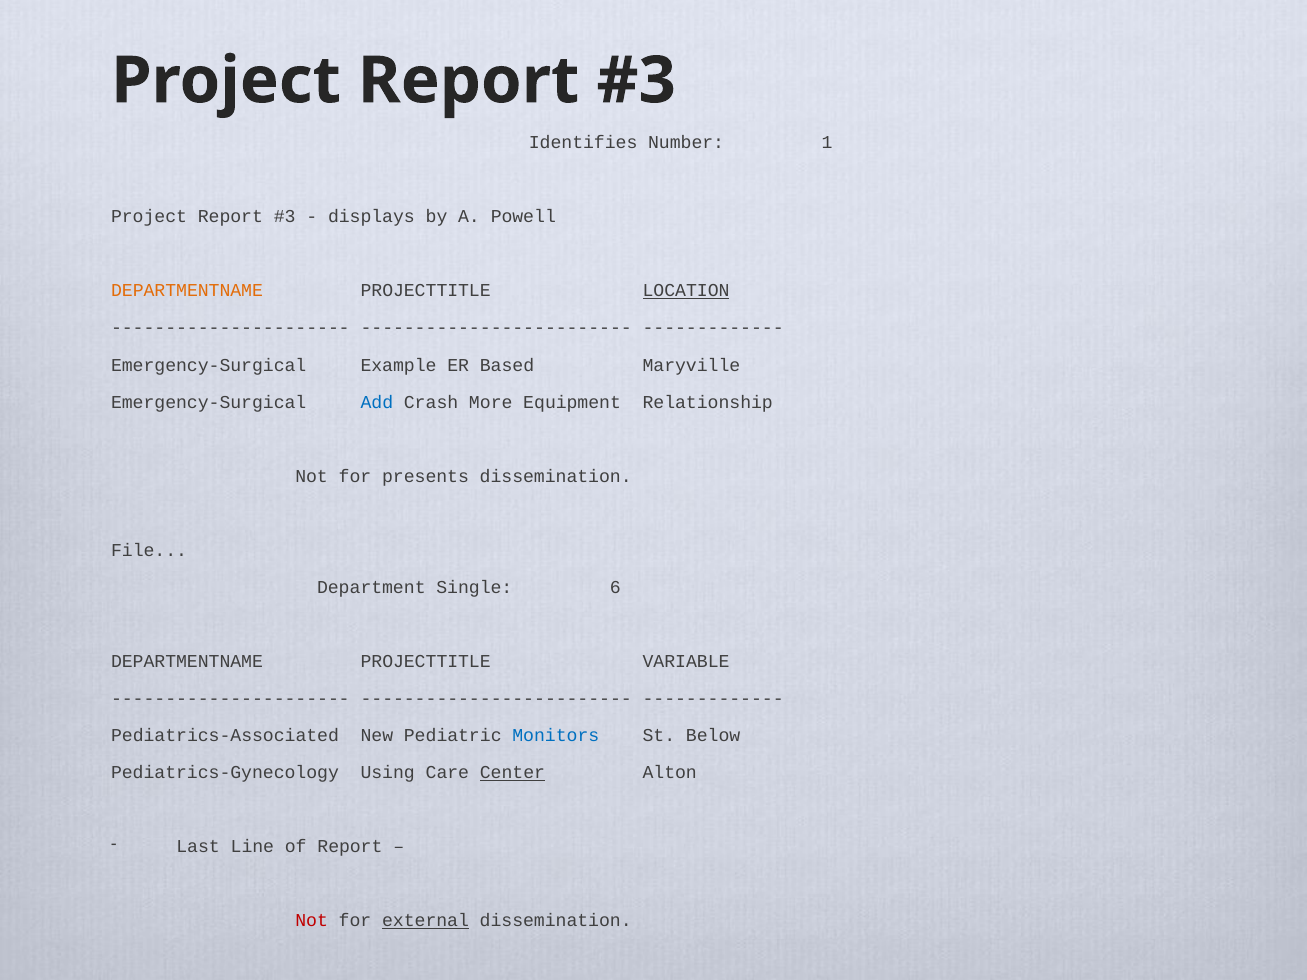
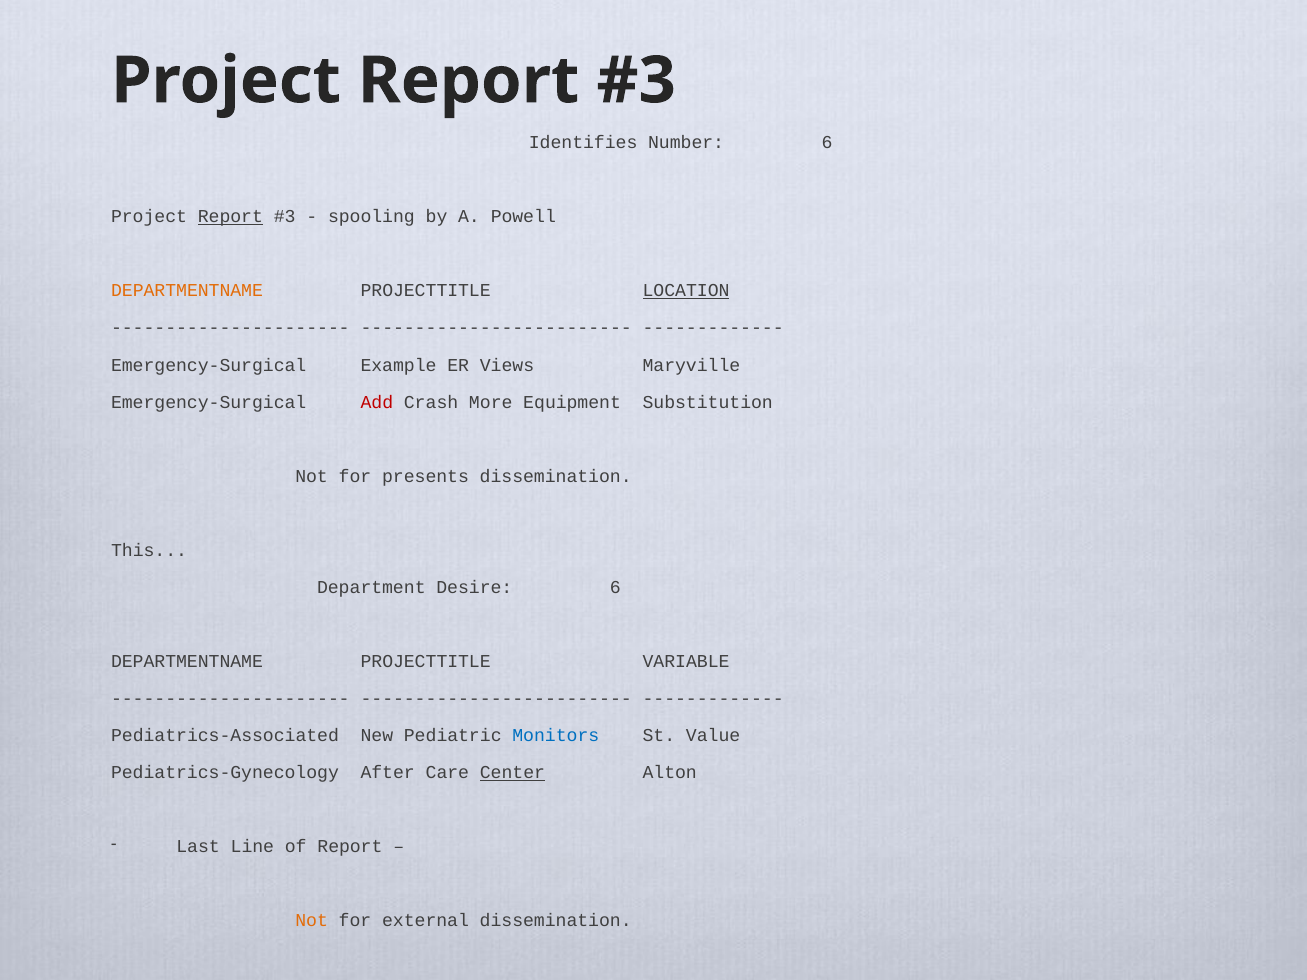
Number 1: 1 -> 6 (827, 143)
Report underline: none -> present (230, 217)
displays: displays -> spooling (371, 217)
Based: Based -> Views (507, 365)
Add colour: blue -> red (377, 402)
Relationship: Relationship -> Substitution (708, 402)
File: File -> This (149, 550)
Single: Single -> Desire (474, 587)
Below: Below -> Value (713, 736)
Using: Using -> After (388, 773)
Not colour: red -> orange (312, 921)
external underline: present -> none (426, 921)
